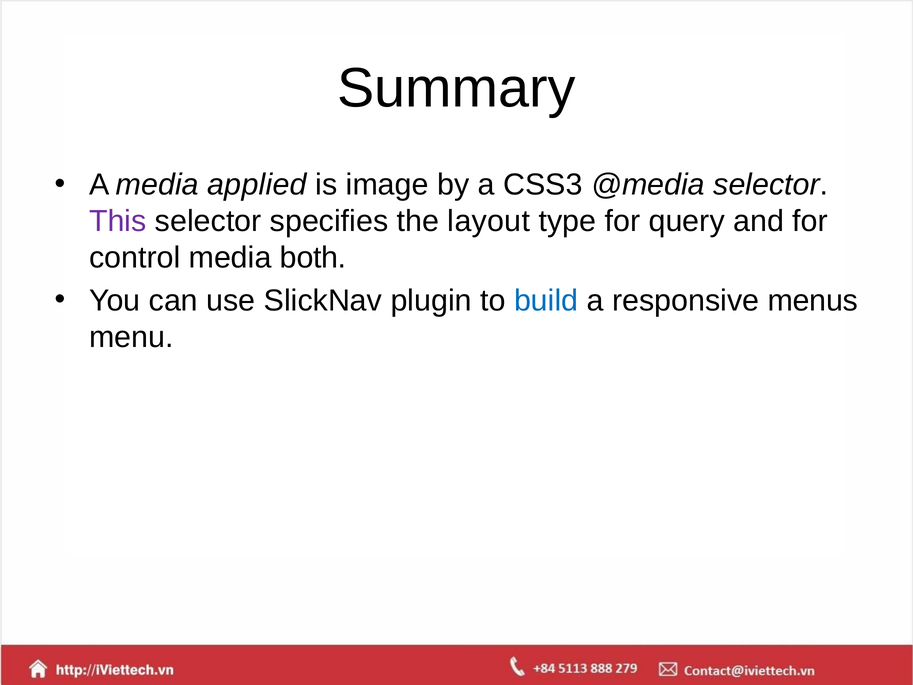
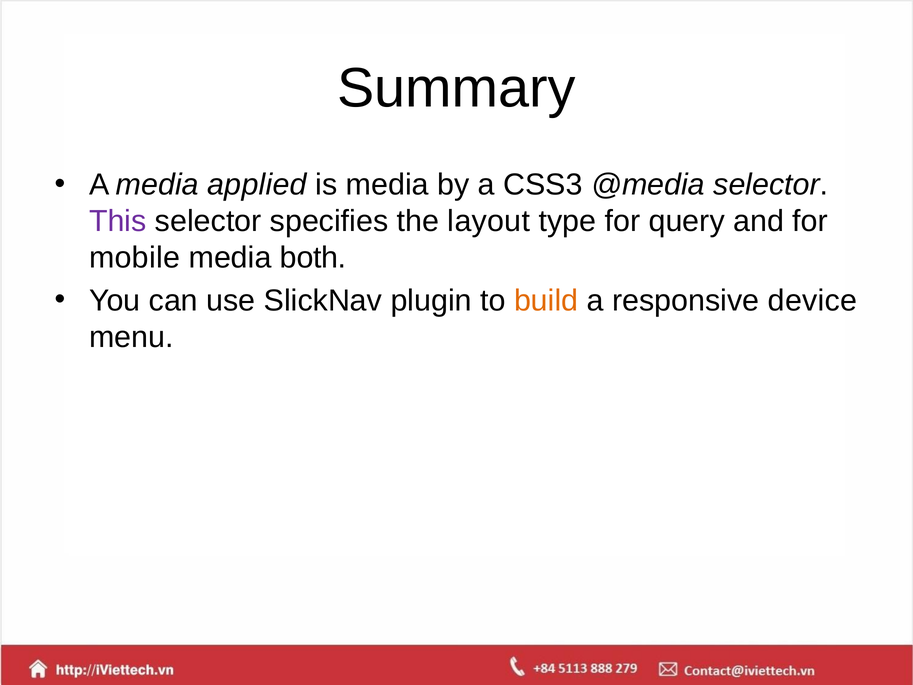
is image: image -> media (387, 185)
control: control -> mobile (135, 258)
build colour: blue -> orange (546, 300)
menus: menus -> device (813, 300)
